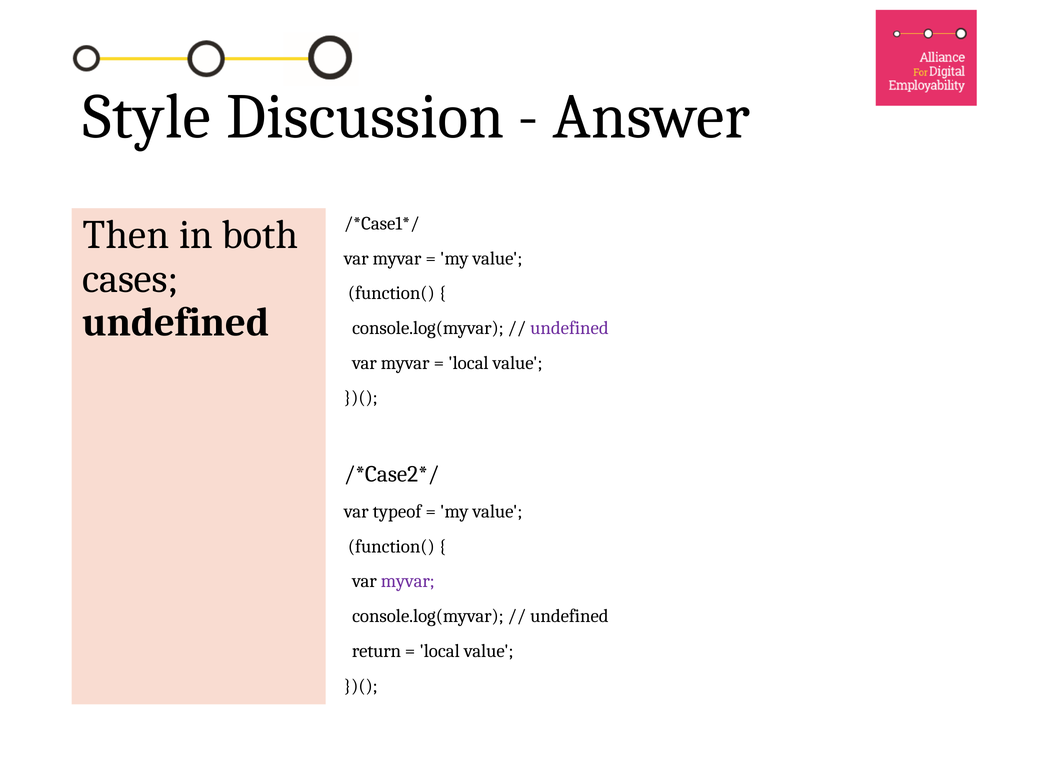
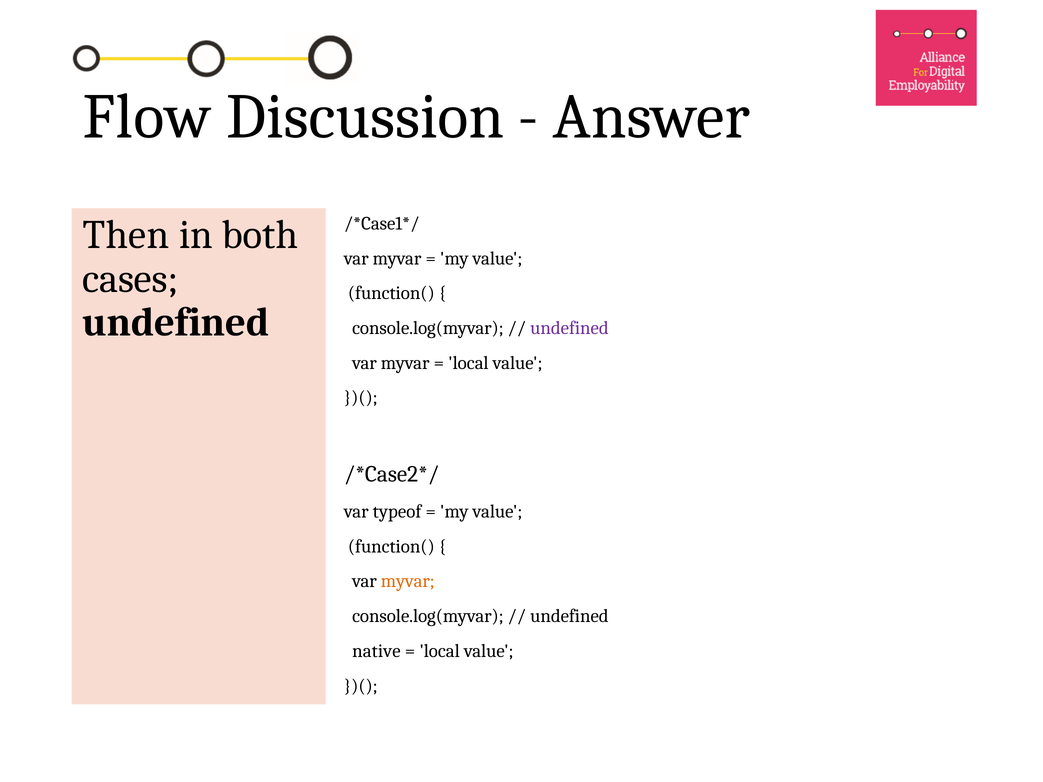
Style: Style -> Flow (147, 117)
myvar colour: purple -> orange (408, 581)
return: return -> native (376, 651)
